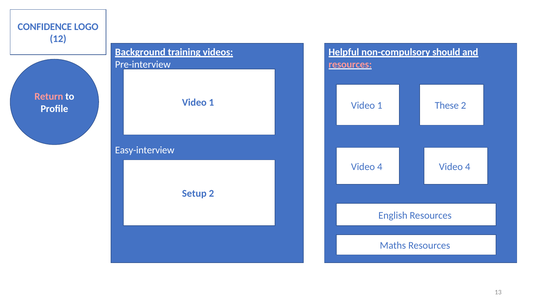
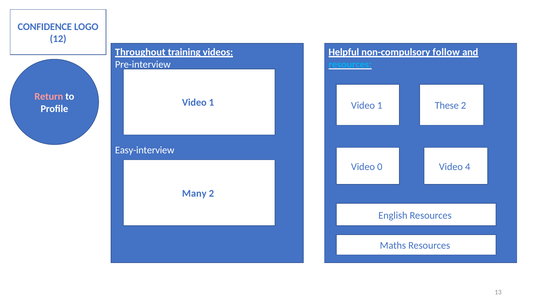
Background: Background -> Throughout (140, 52)
should: should -> follow (446, 52)
resources colour: pink -> light blue (350, 64)
4: 4 -> 0 (380, 166)
Setup: Setup -> Many (194, 193)
